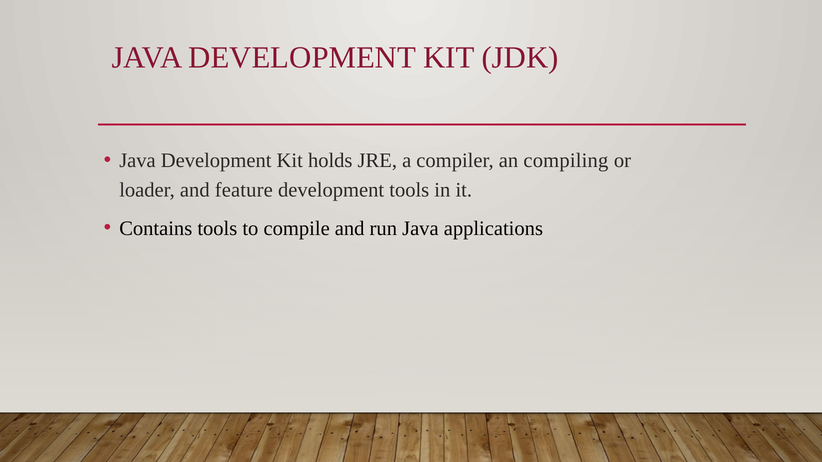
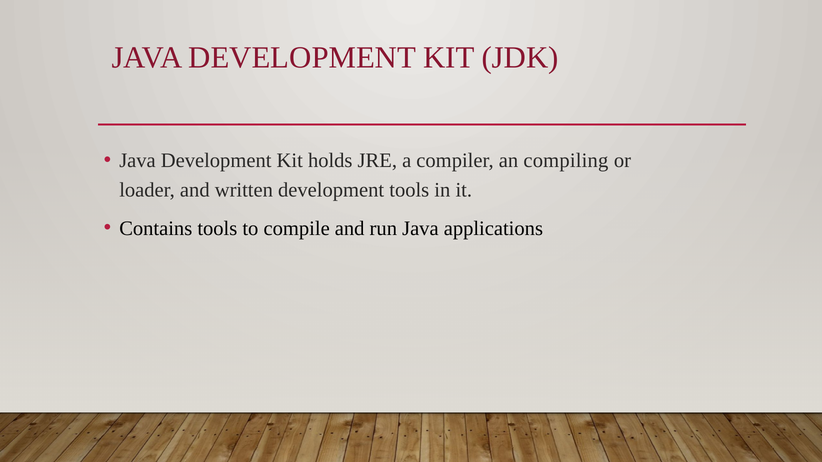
feature: feature -> written (244, 190)
